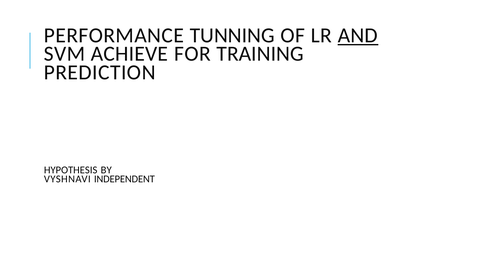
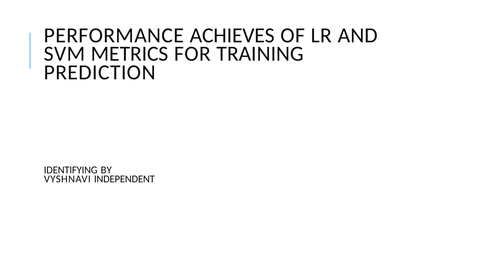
TUNNING: TUNNING -> ACHIEVES (232, 35)
AND underline: present -> none (358, 35)
ACHIEVE: ACHIEVE -> METRICS (130, 54)
HYPOTHESIS: HYPOTHESIS -> IDENTIFYING (71, 170)
